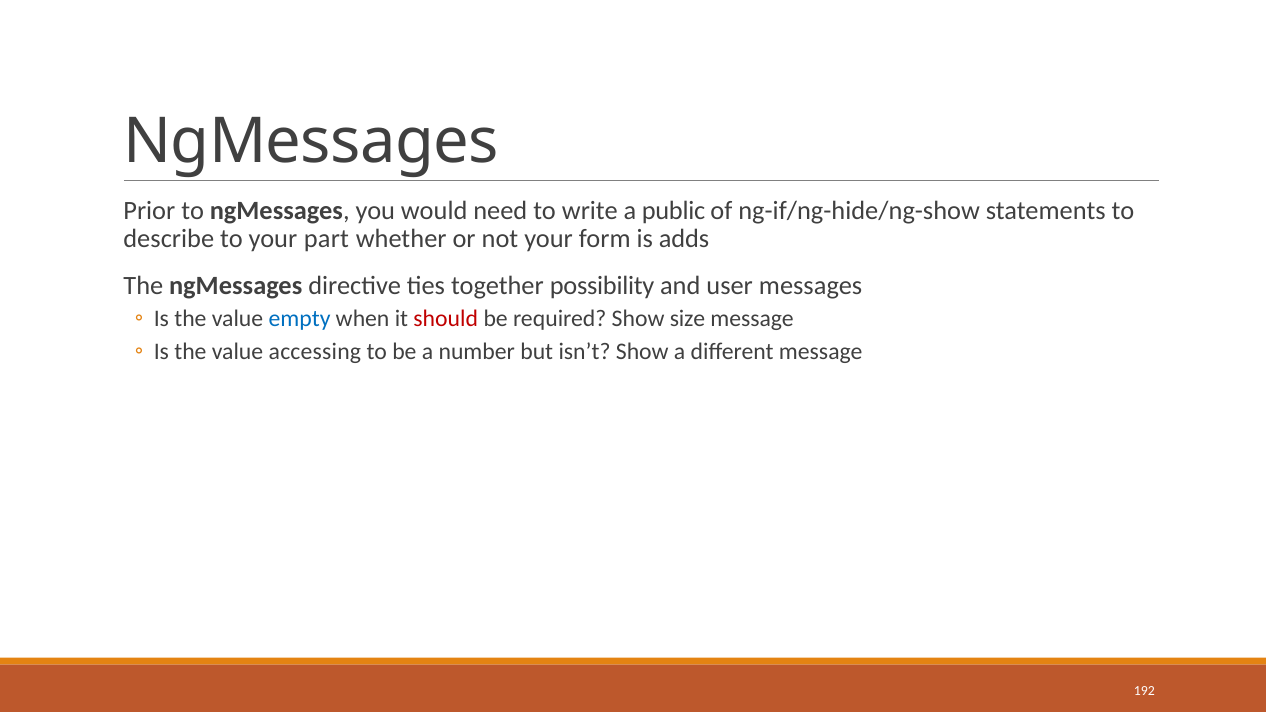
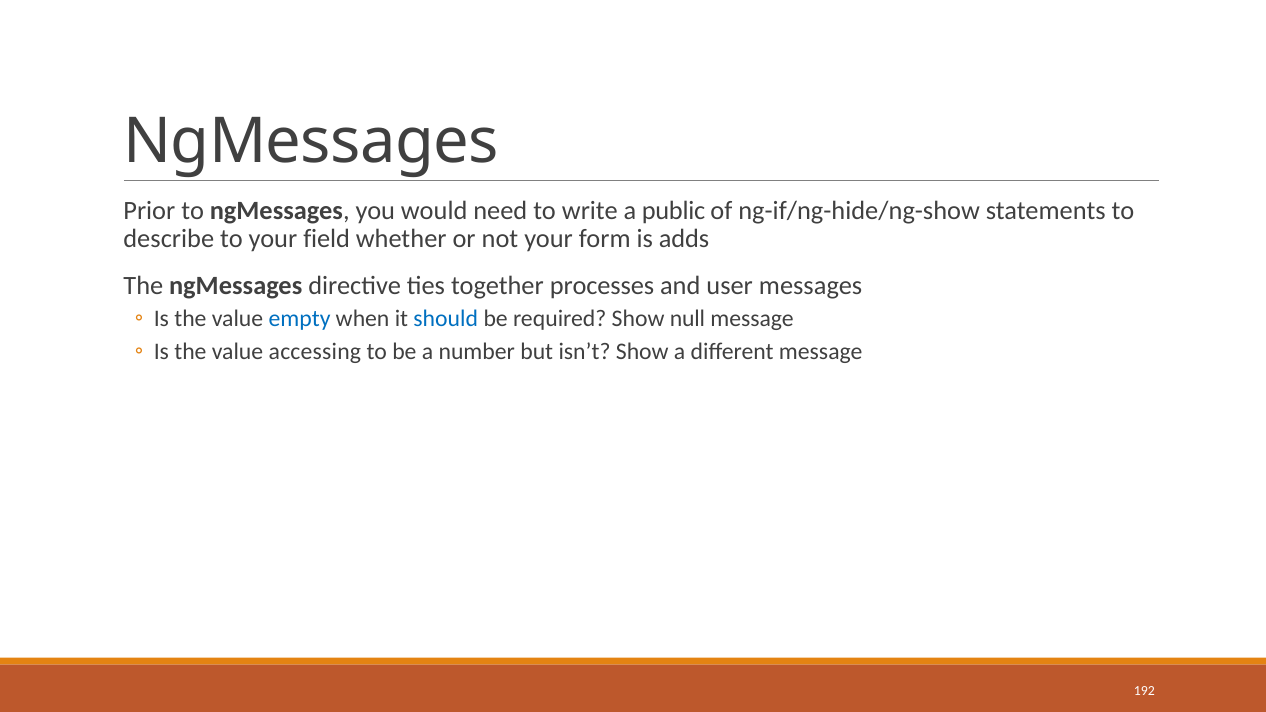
part: part -> field (327, 239)
possibility: possibility -> processes (602, 286)
should colour: red -> blue (446, 318)
size: size -> null (687, 318)
